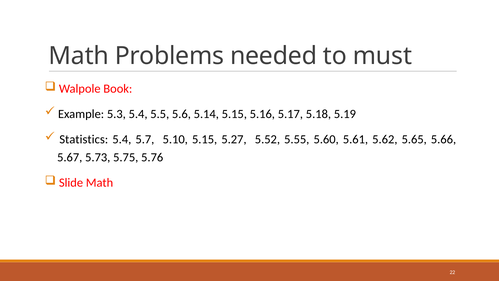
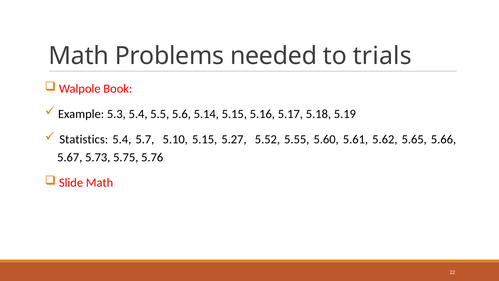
must: must -> trials (382, 56)
